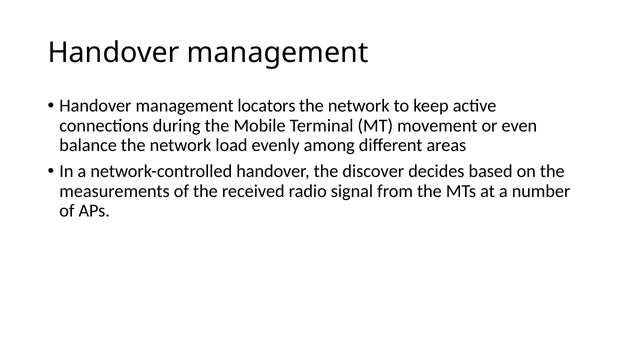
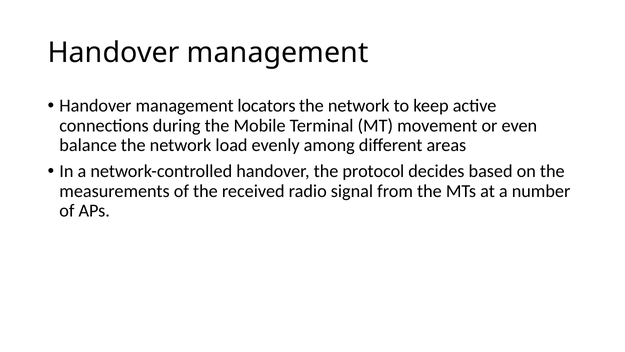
discover: discover -> protocol (373, 171)
